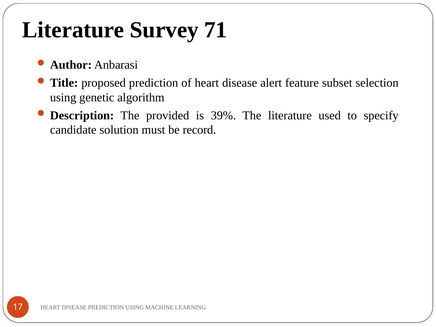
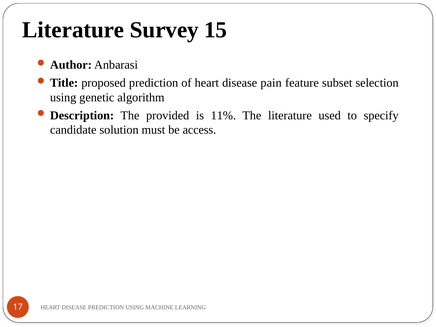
71: 71 -> 15 (216, 30)
alert: alert -> pain (271, 83)
39%: 39% -> 11% (223, 115)
record: record -> access (199, 130)
